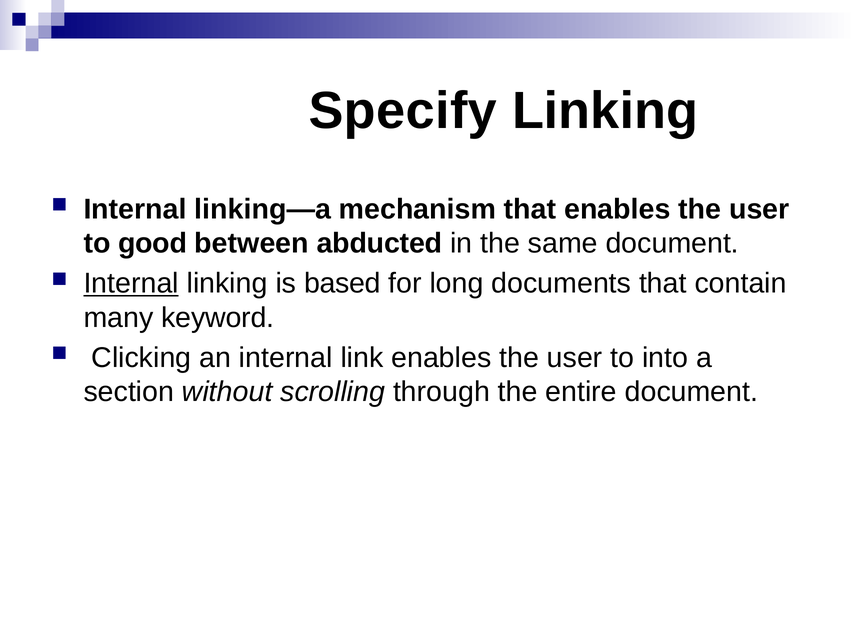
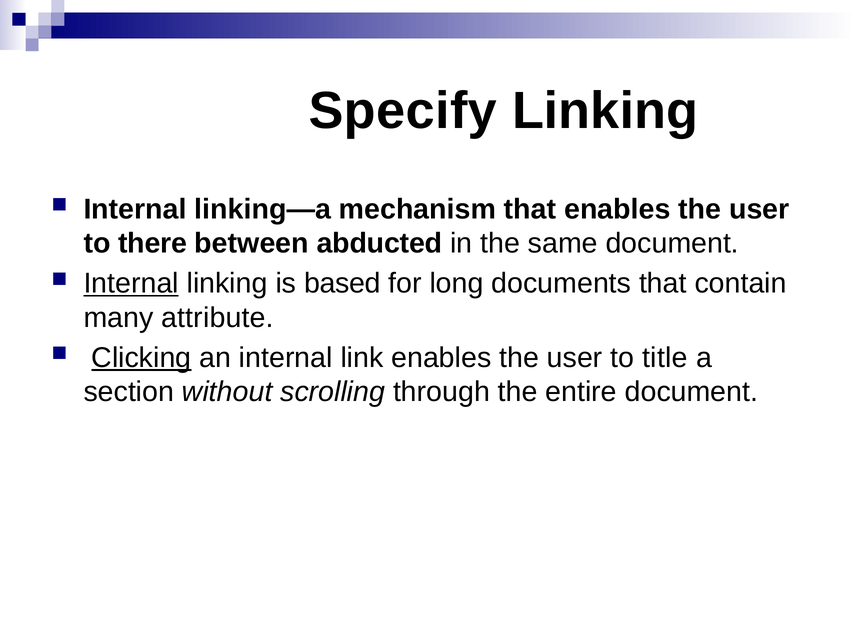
good: good -> there (153, 243)
keyword: keyword -> attribute (218, 318)
Clicking underline: none -> present (141, 358)
into: into -> title (665, 358)
